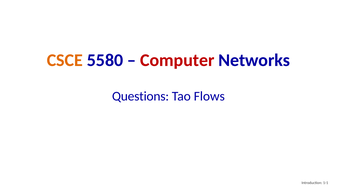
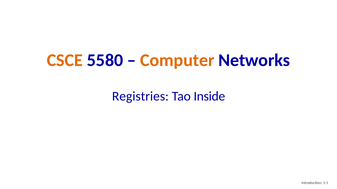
Computer colour: red -> orange (177, 60)
Questions: Questions -> Registries (140, 97)
Flows: Flows -> Inside (209, 97)
